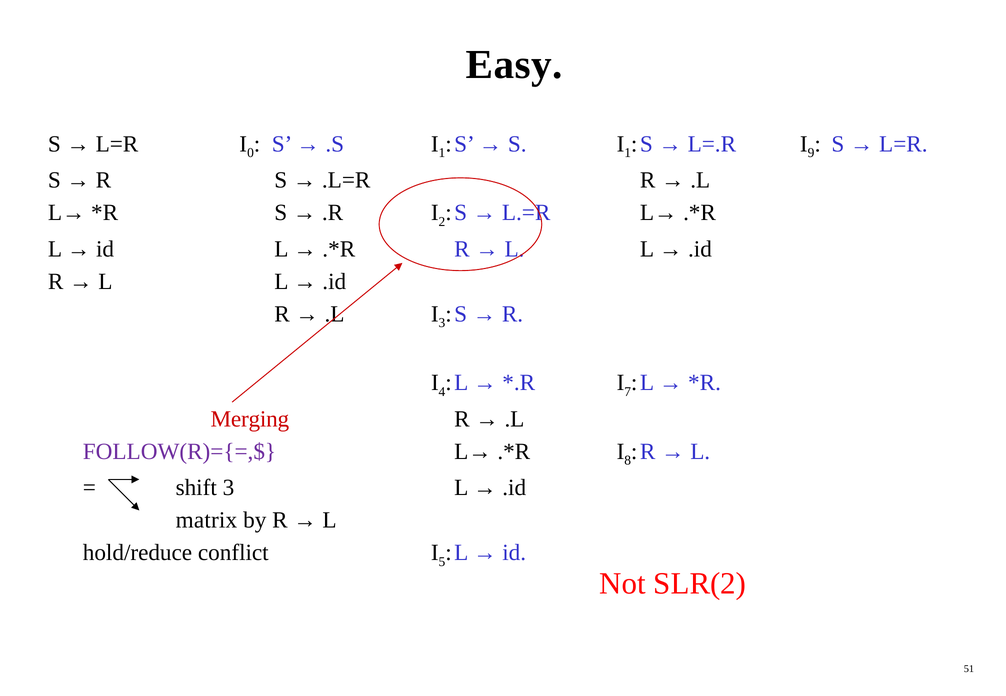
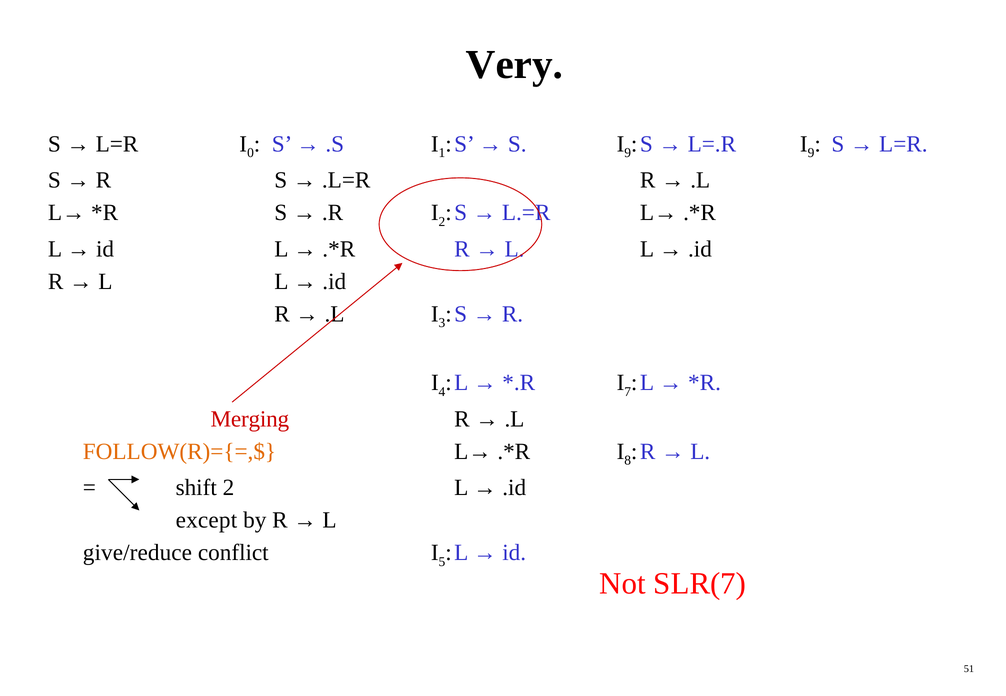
Easy: Easy -> Very (515, 65)
1: 1 -> 9 (628, 153)
FOLLOW(R)={=,$ colour: purple -> orange (179, 452)
shift 3: 3 -> 2 (228, 488)
matrix: matrix -> except (206, 521)
hold/reduce: hold/reduce -> give/reduce (137, 553)
SLR(2: SLR(2 -> SLR(7 (700, 584)
